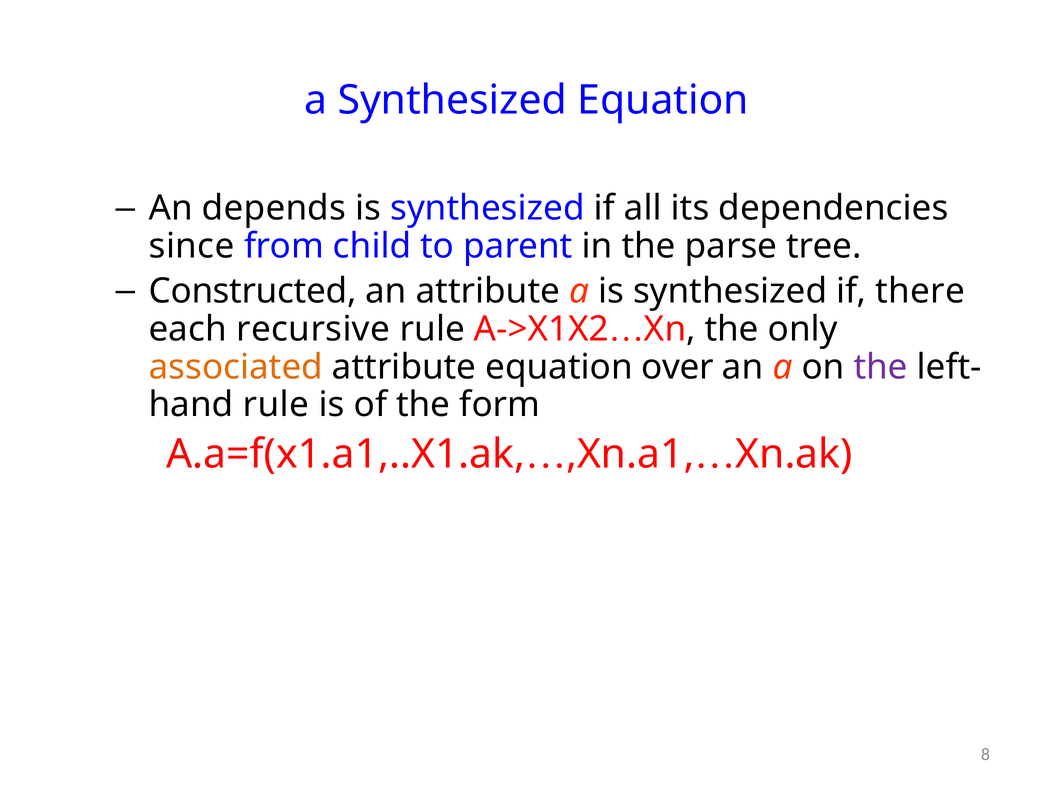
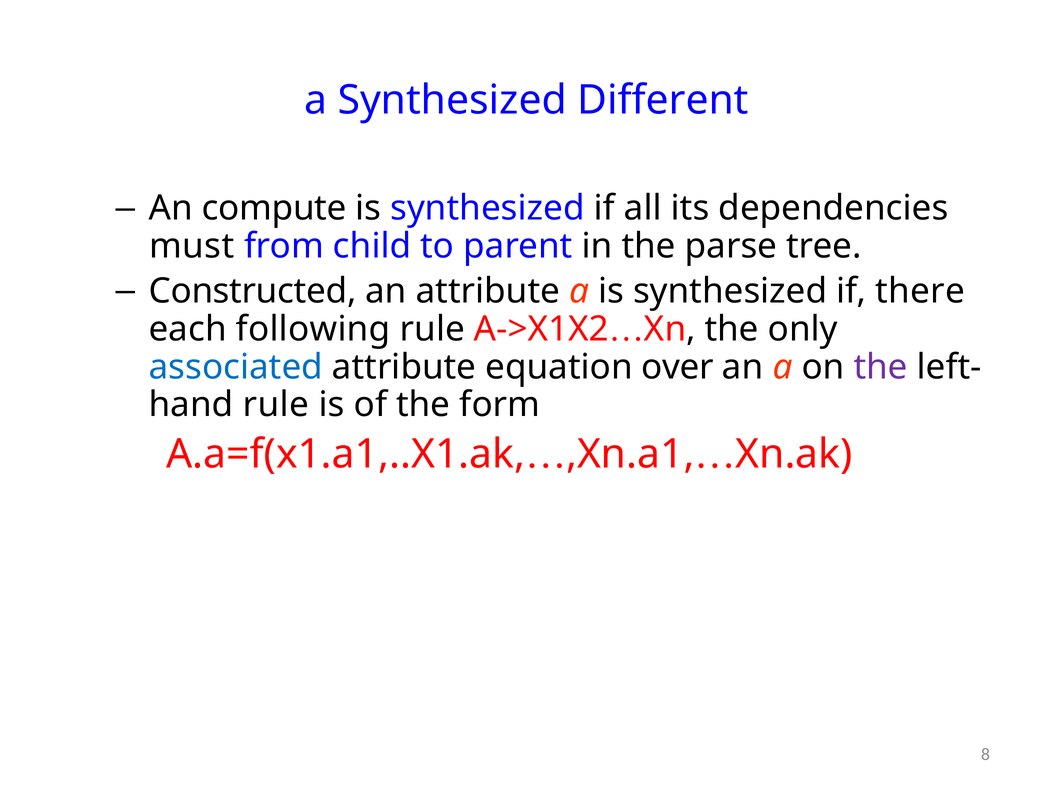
Synthesized Equation: Equation -> Different (663, 100)
depends: depends -> compute (274, 208)
since: since -> must (192, 246)
recursive: recursive -> following (313, 329)
associated colour: orange -> blue (236, 367)
